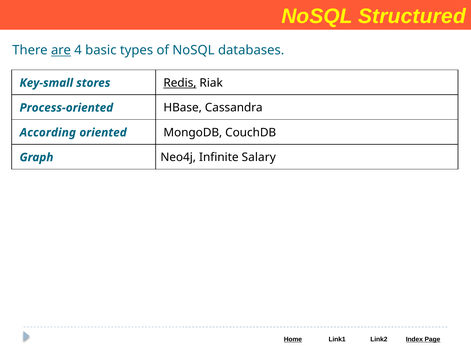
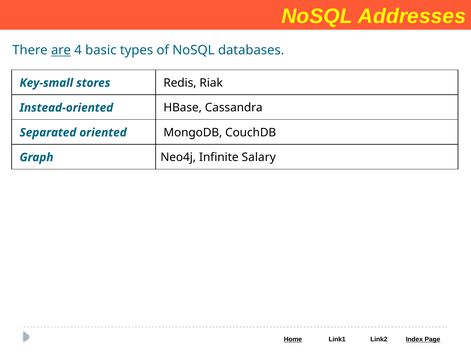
Structured: Structured -> Addresses (412, 16)
Redis underline: present -> none (180, 83)
Process-oriented: Process-oriented -> Instead-oriented (66, 108)
According: According -> Separated (48, 133)
